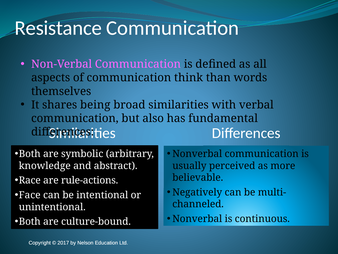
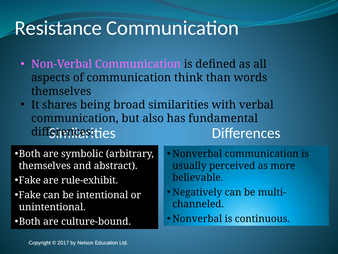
knowledge: knowledge -> themselves (45, 165)
Race: Race -> Fake (30, 180)
rule-actions: rule-actions -> rule-exhibit (90, 180)
Face: Face -> Fake (30, 195)
